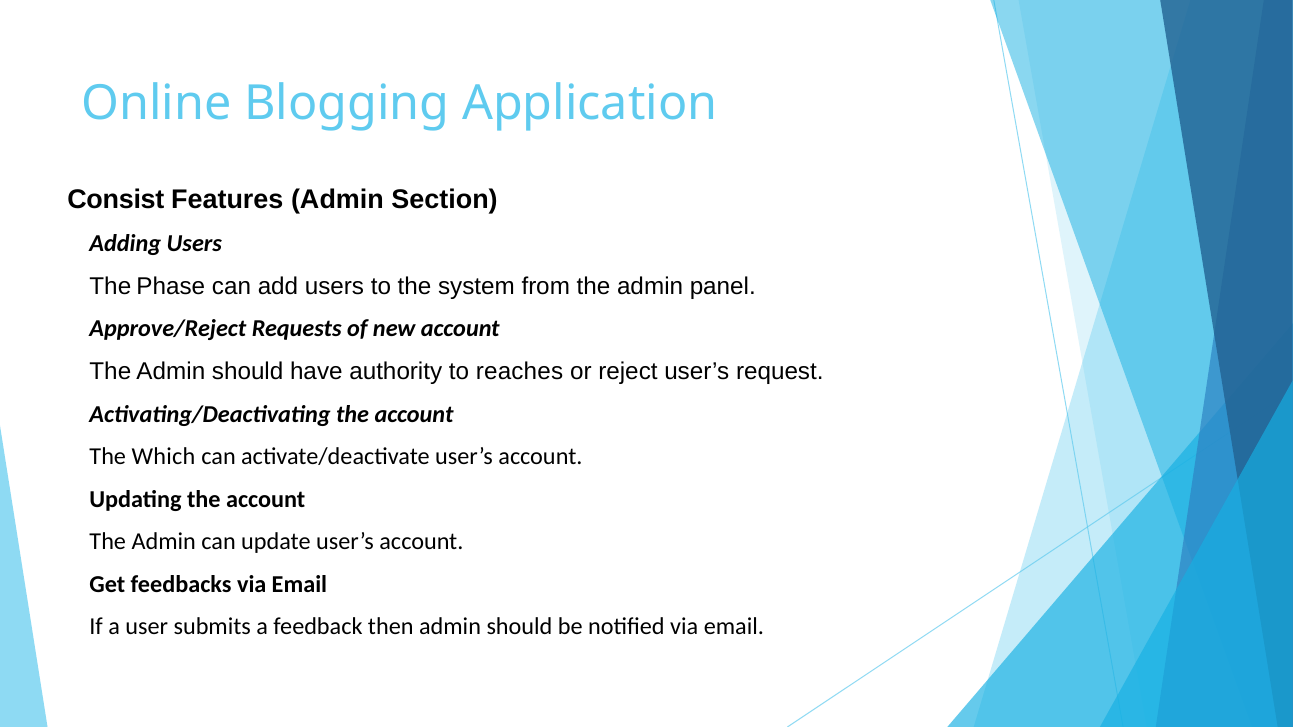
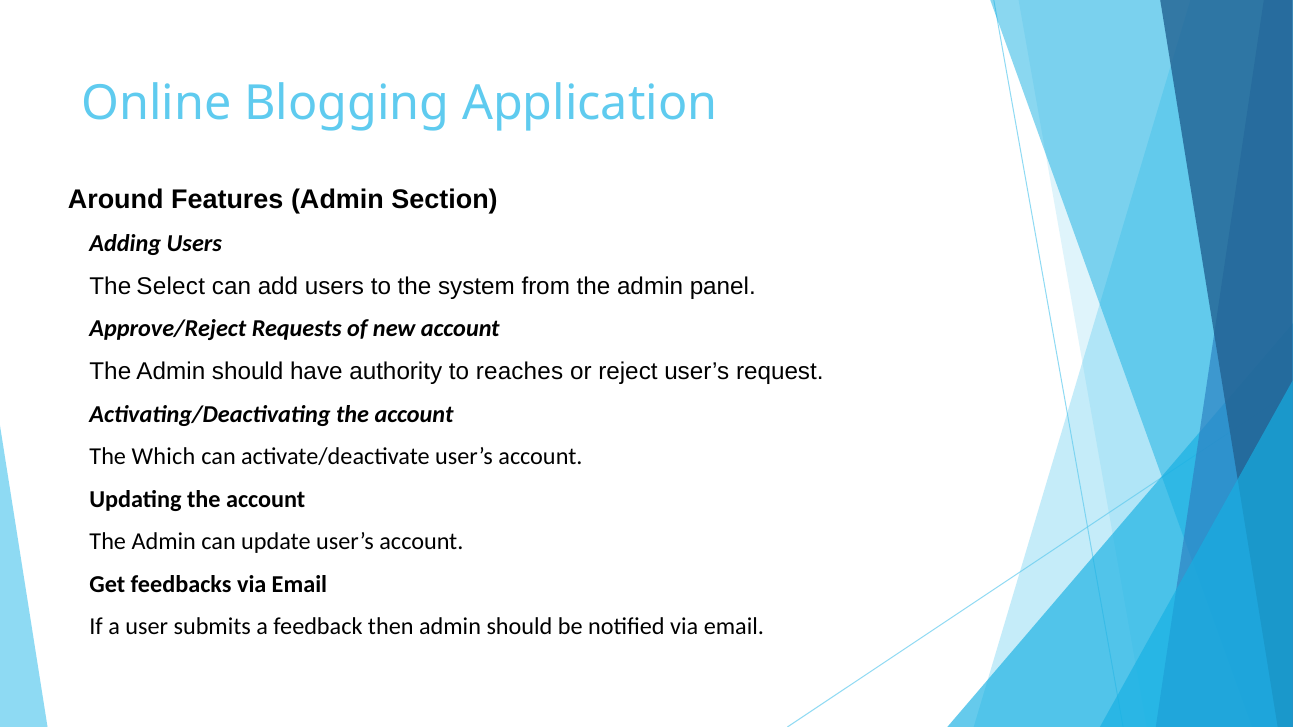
Consist: Consist -> Around (116, 200)
Phase: Phase -> Select (171, 287)
